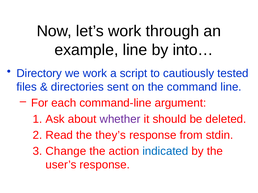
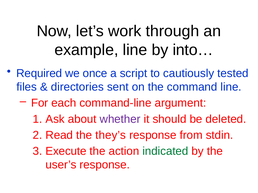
Directory: Directory -> Required (39, 73)
we work: work -> once (95, 73)
Change: Change -> Execute (66, 151)
indicated colour: blue -> green (165, 151)
